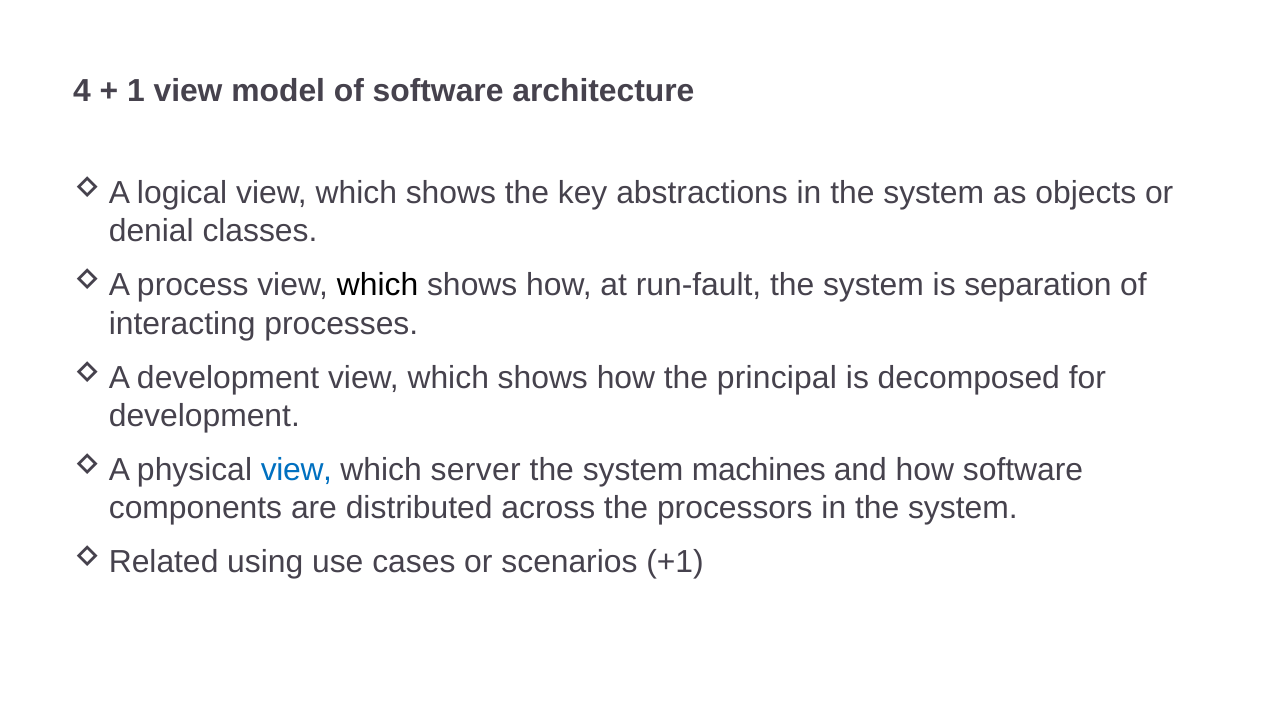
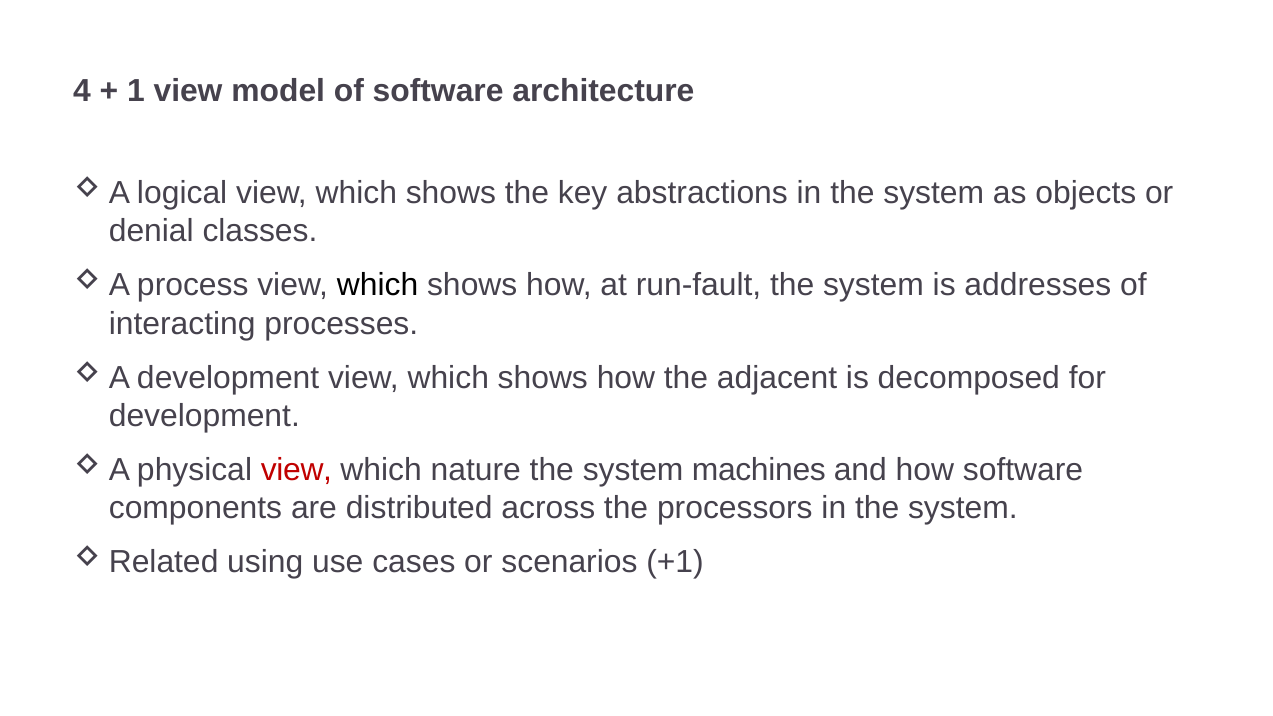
separation: separation -> addresses (1038, 285)
principal: principal -> adjacent (777, 378)
view colour: blue -> red (296, 470)
server: server -> nature (476, 470)
